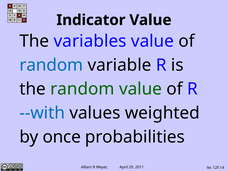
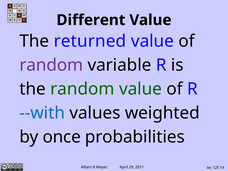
Indicator: Indicator -> Different (91, 20)
variables: variables -> returned (90, 41)
random colour: blue -> purple (51, 65)
